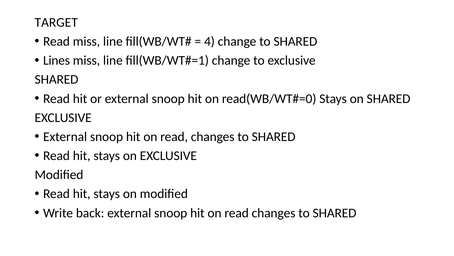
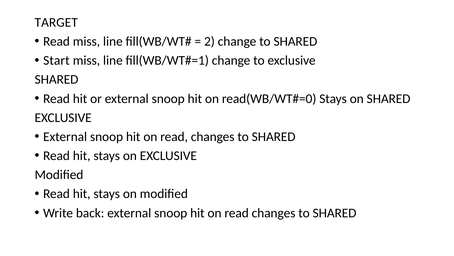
4: 4 -> 2 (209, 41)
Lines: Lines -> Start (56, 60)
